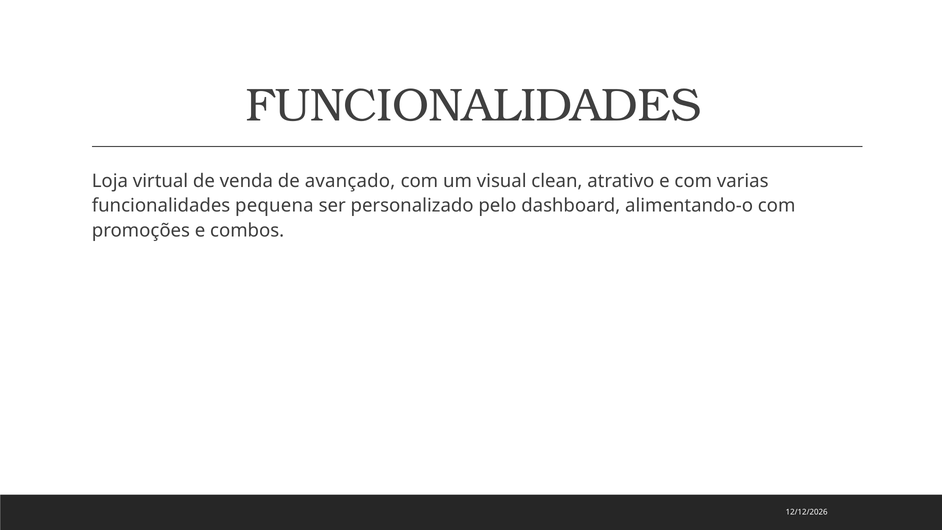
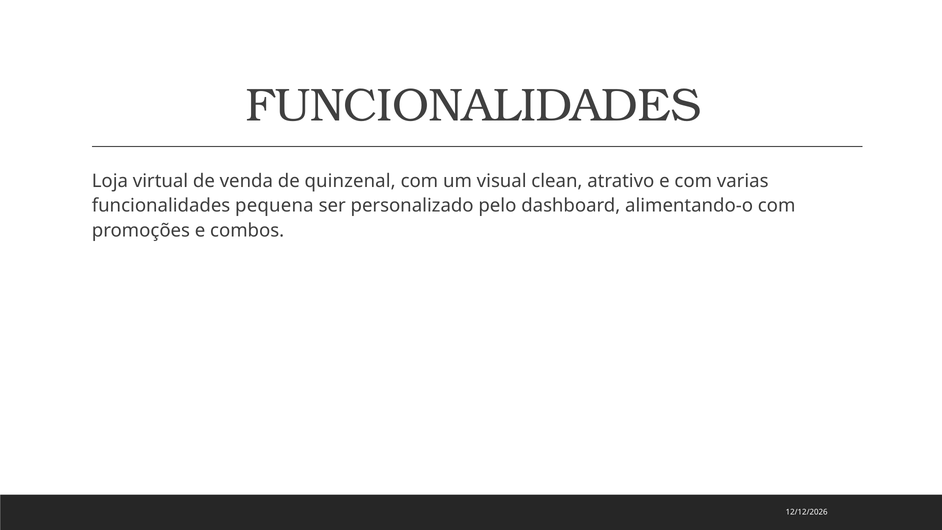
avançado: avançado -> quinzenal (350, 181)
